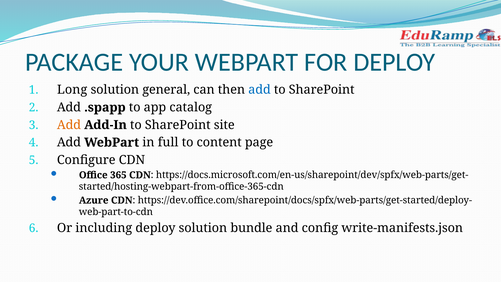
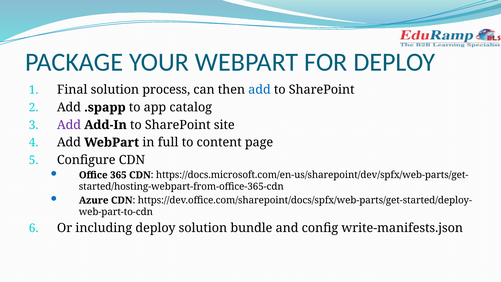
Long: Long -> Final (72, 90)
general: general -> process (166, 90)
Add colour: orange -> purple (69, 125)
